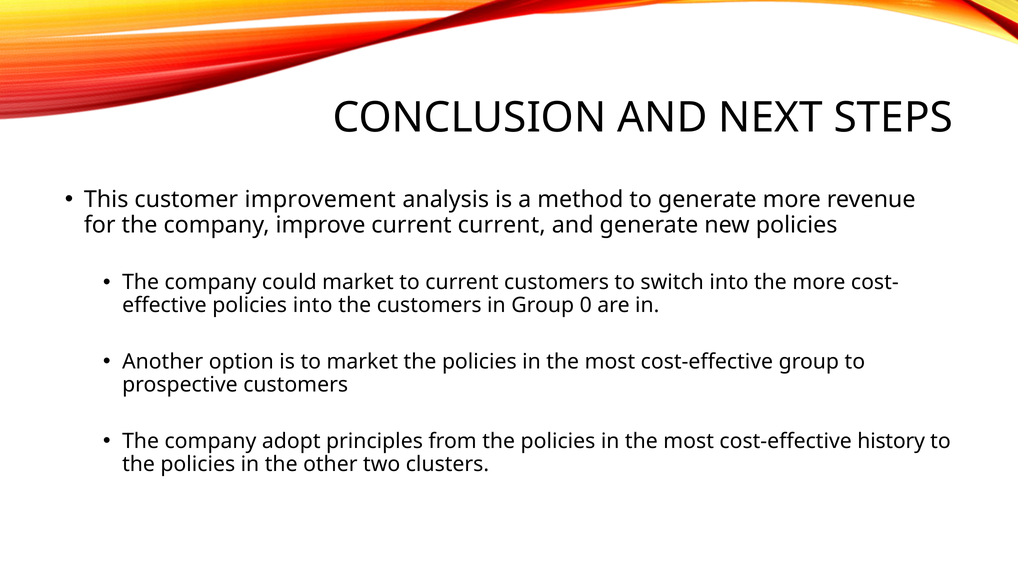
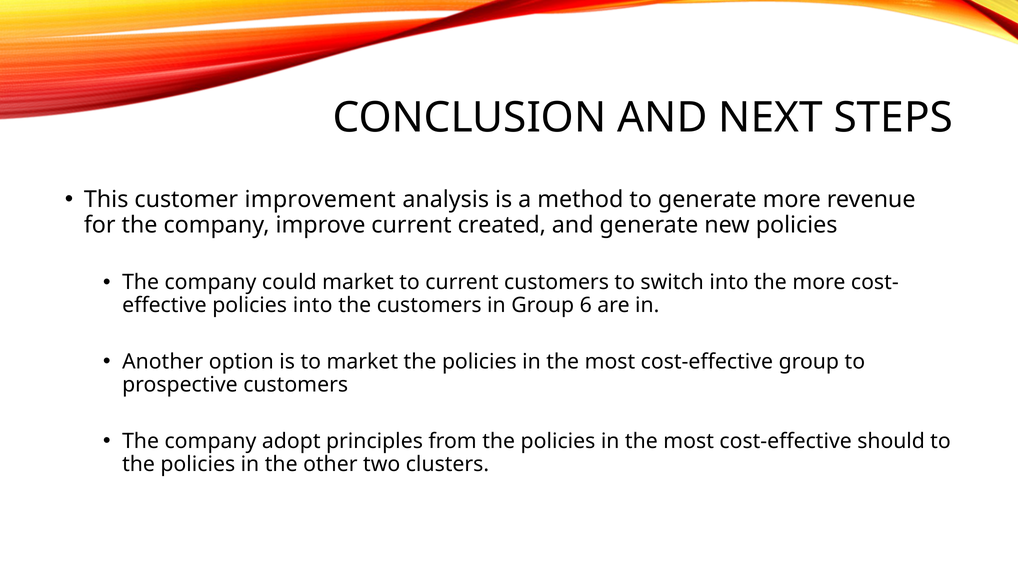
current current: current -> created (502, 225)
0: 0 -> 6 (586, 305)
history: history -> should (891, 441)
